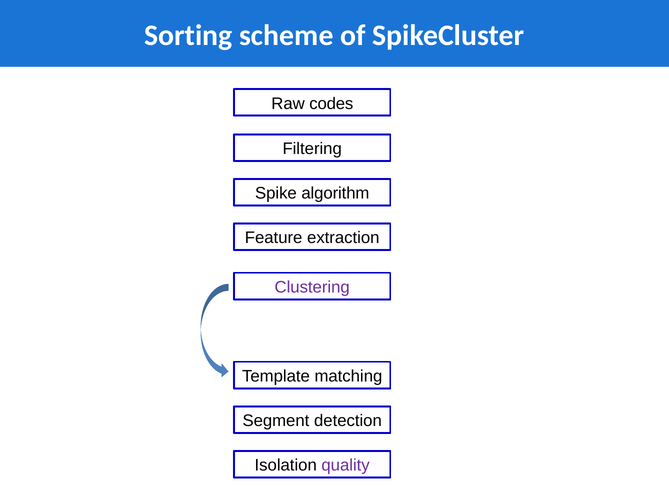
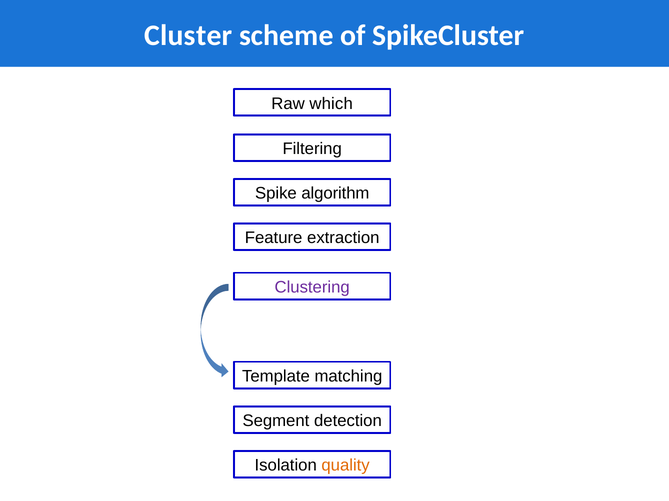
Sorting: Sorting -> Cluster (188, 36)
codes: codes -> which (331, 104)
quality colour: purple -> orange (346, 466)
